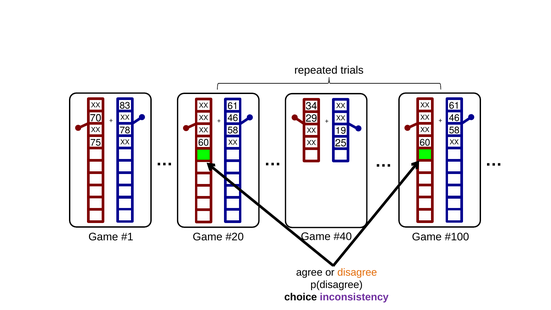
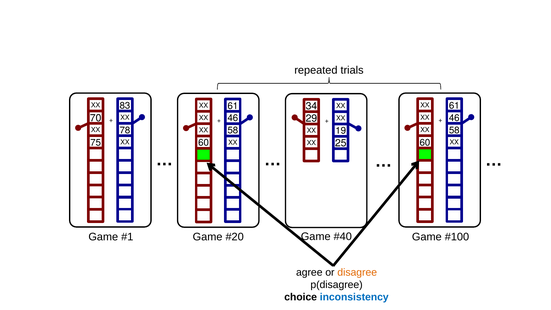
inconsistency colour: purple -> blue (354, 297)
